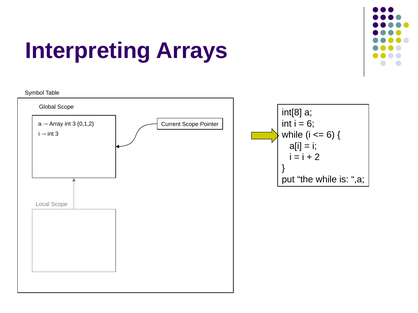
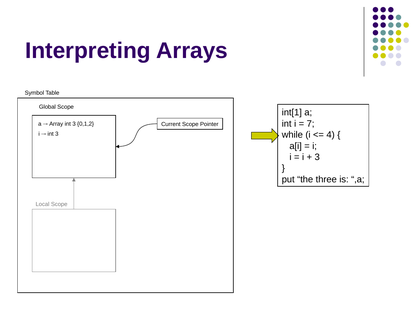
int[8: int[8 -> int[1 (292, 113)
6: 6 -> 7 (311, 124)
6: 6 -> 4 (331, 135)
2: 2 -> 3 (317, 157)
the while: while -> three (326, 180)
